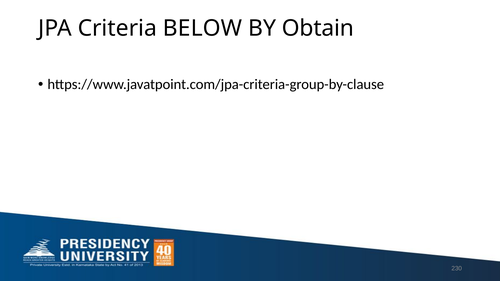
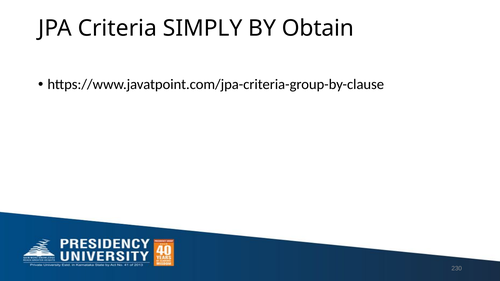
BELOW: BELOW -> SIMPLY (203, 28)
